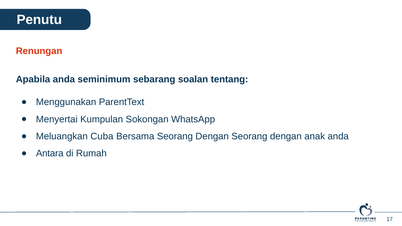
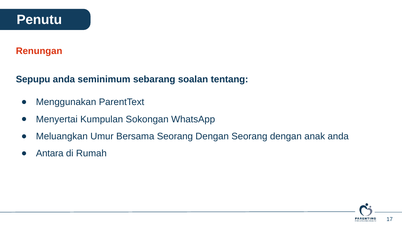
Apabila: Apabila -> Sepupu (33, 80)
Cuba: Cuba -> Umur (102, 136)
